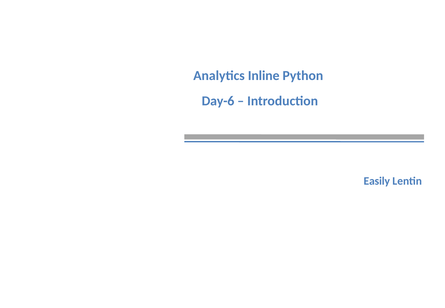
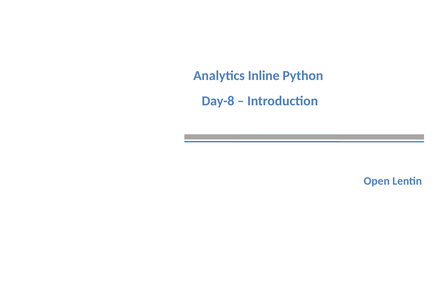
Day-6: Day-6 -> Day-8 (218, 101)
Easily: Easily -> Open (377, 181)
